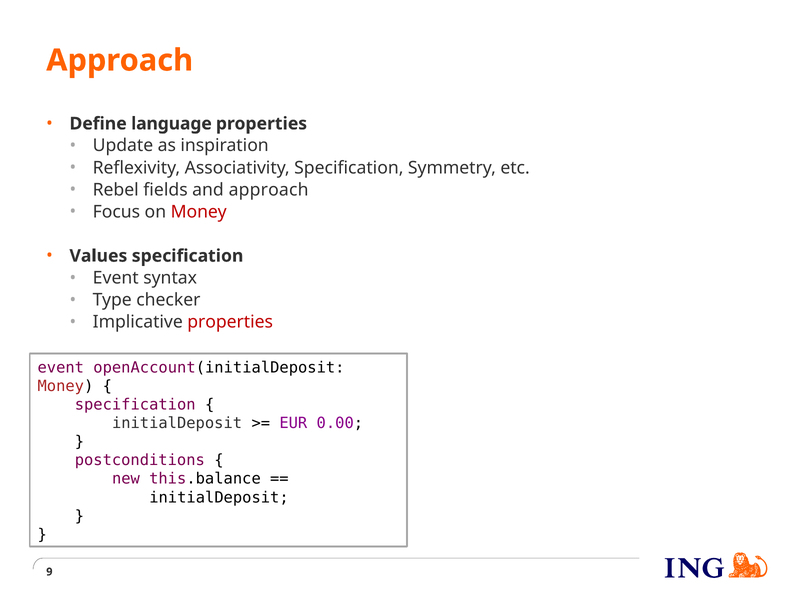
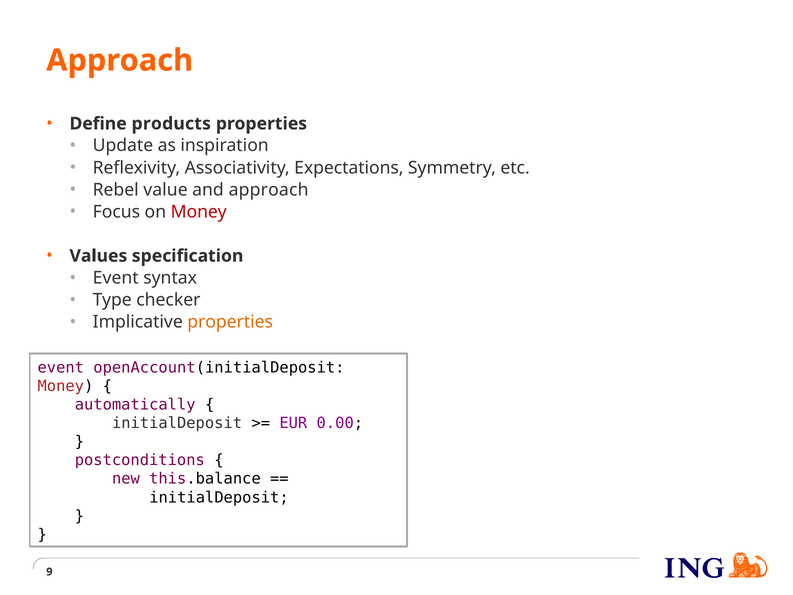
language: language -> products (171, 124)
Associativity Specification: Specification -> Expectations (349, 168)
fields: fields -> value (165, 190)
properties colour: red -> orange (230, 322)
specification: specification -> automatically (135, 405)
